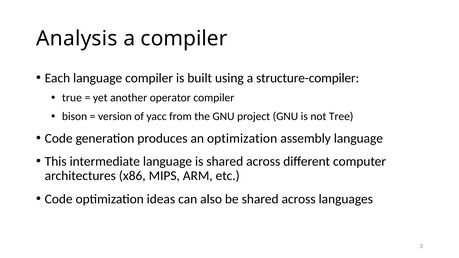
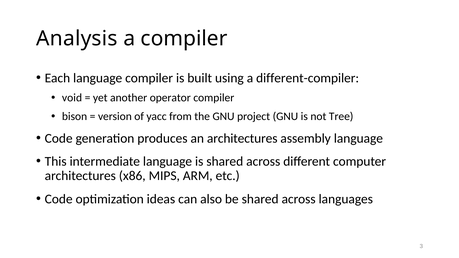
structure-compiler: structure-compiler -> different-compiler (308, 78)
true: true -> void (72, 98)
an optimization: optimization -> architectures (242, 138)
